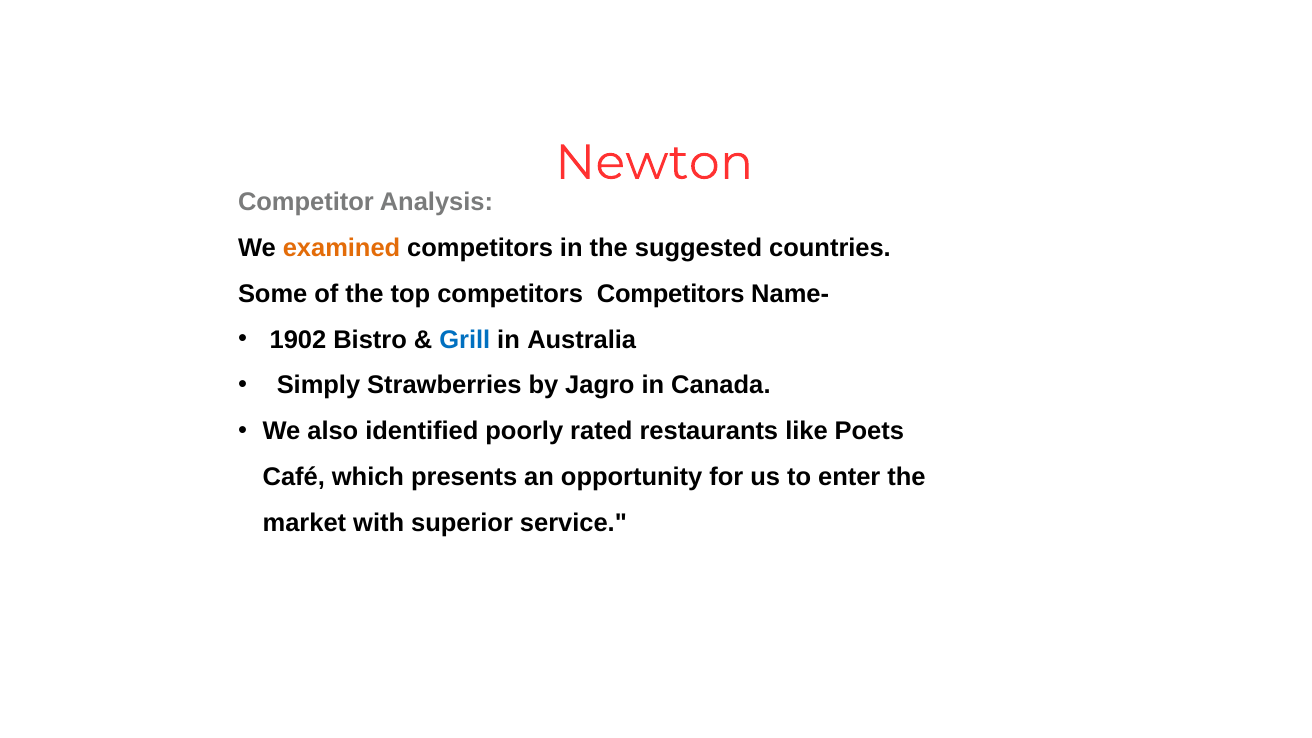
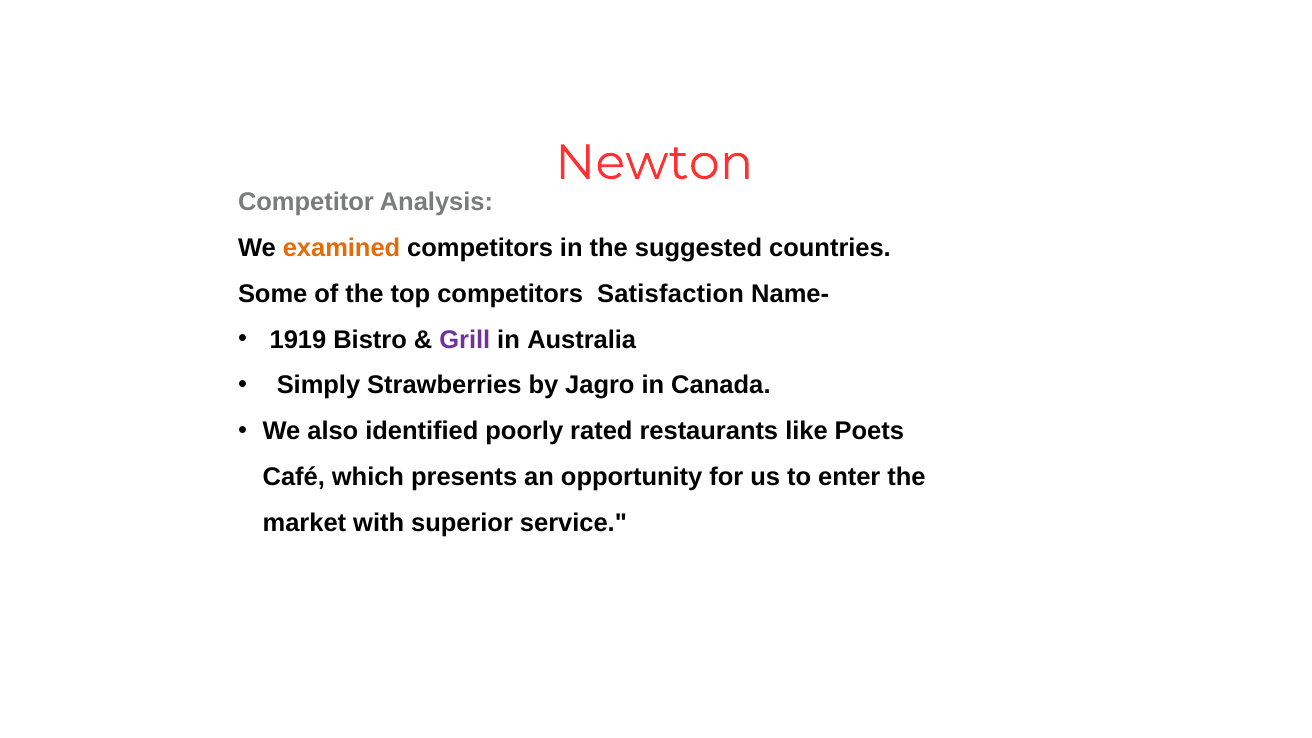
competitors Competitors: Competitors -> Satisfaction (671, 294)
1902: 1902 -> 1919 (298, 340)
Grill colour: blue -> purple (465, 340)
